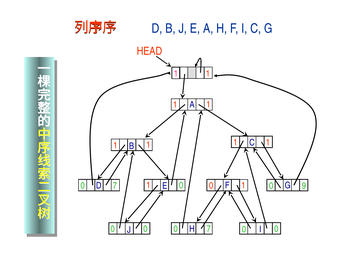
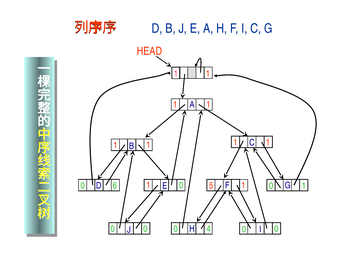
0: 0 -> 5 (211, 186)
7: 7 -> 6 (115, 186)
0 9: 9 -> 1 (304, 186)
7: 7 -> 4 (209, 229)
